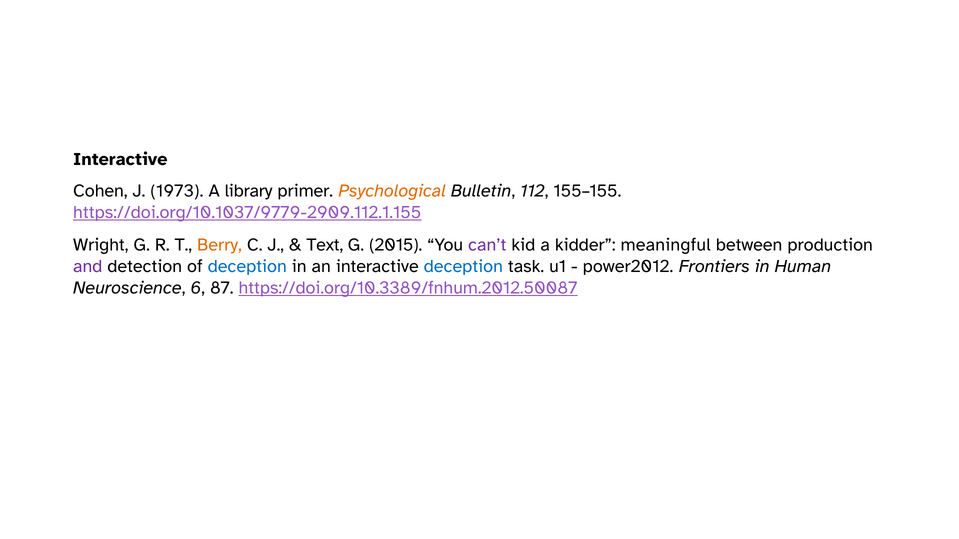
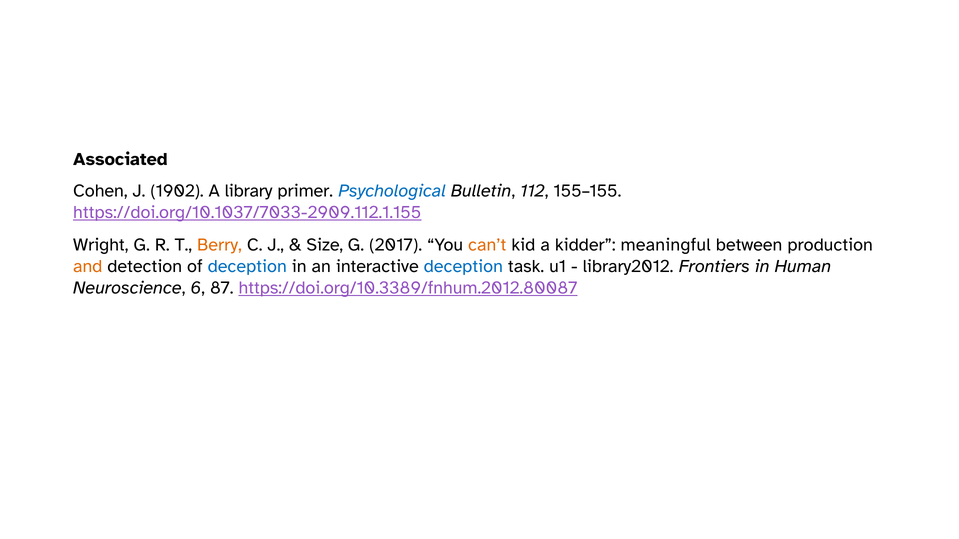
Interactive: Interactive -> Associated (120, 159)
1973: 1973 -> 1902 (177, 191)
Psychological colour: orange -> blue (392, 191)
https://doi.org/10.1037/9779-2909.112.1.155: https://doi.org/10.1037/9779-2909.112.1.155 -> https://doi.org/10.1037/7033-2909.112.1.155 (247, 212)
Text: Text -> Size (325, 245)
2015: 2015 -> 2017 (396, 245)
can’t colour: purple -> orange (487, 245)
and colour: purple -> orange (88, 266)
power2012: power2012 -> library2012 (628, 266)
https://doi.org/10.3389/fnhum.2012.50087: https://doi.org/10.3389/fnhum.2012.50087 -> https://doi.org/10.3389/fnhum.2012.80087 (408, 288)
